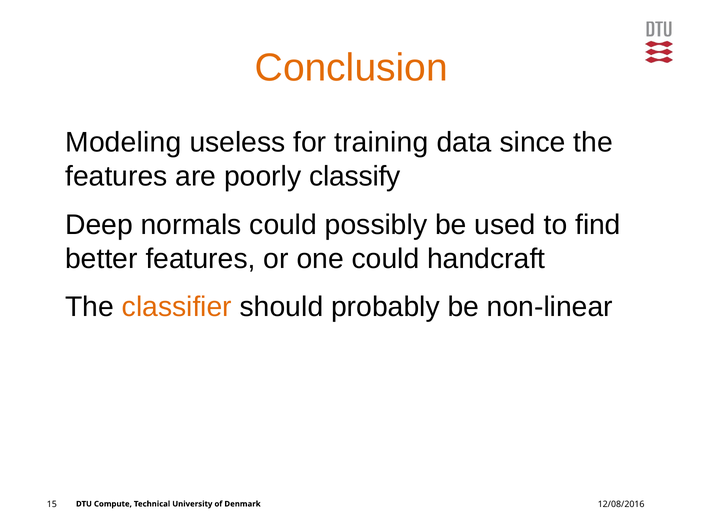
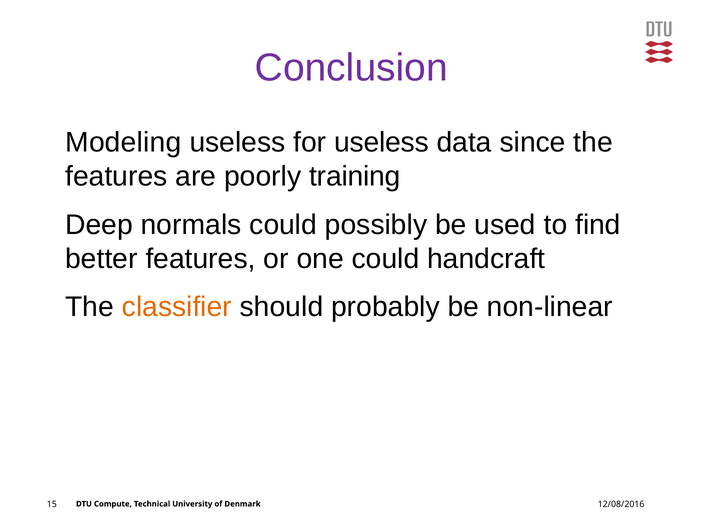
Conclusion colour: orange -> purple (351, 68)
for training: training -> useless (382, 142)
classify: classify -> training (355, 176)
